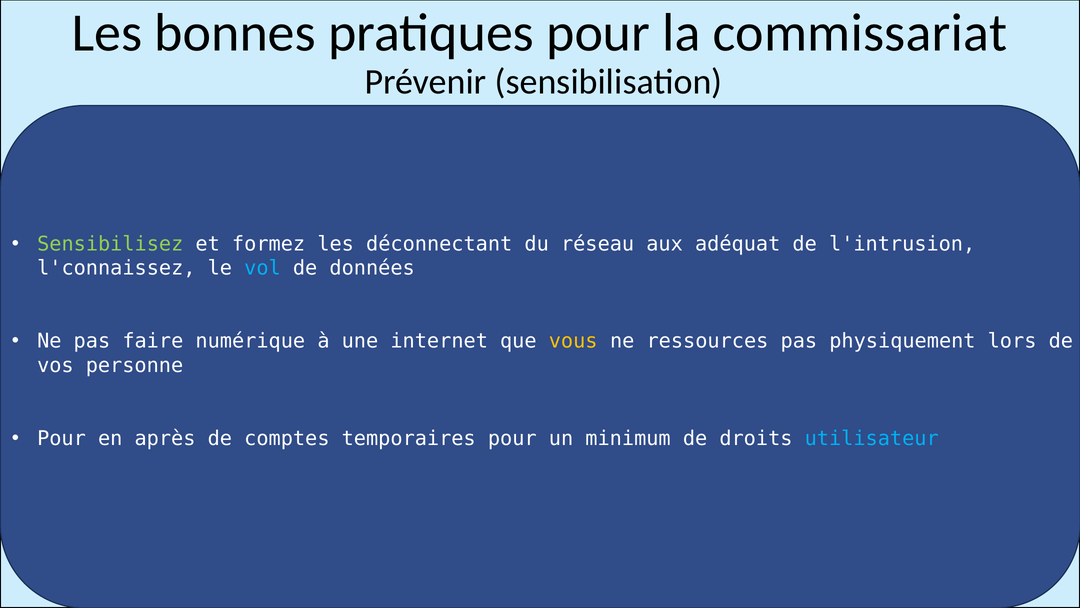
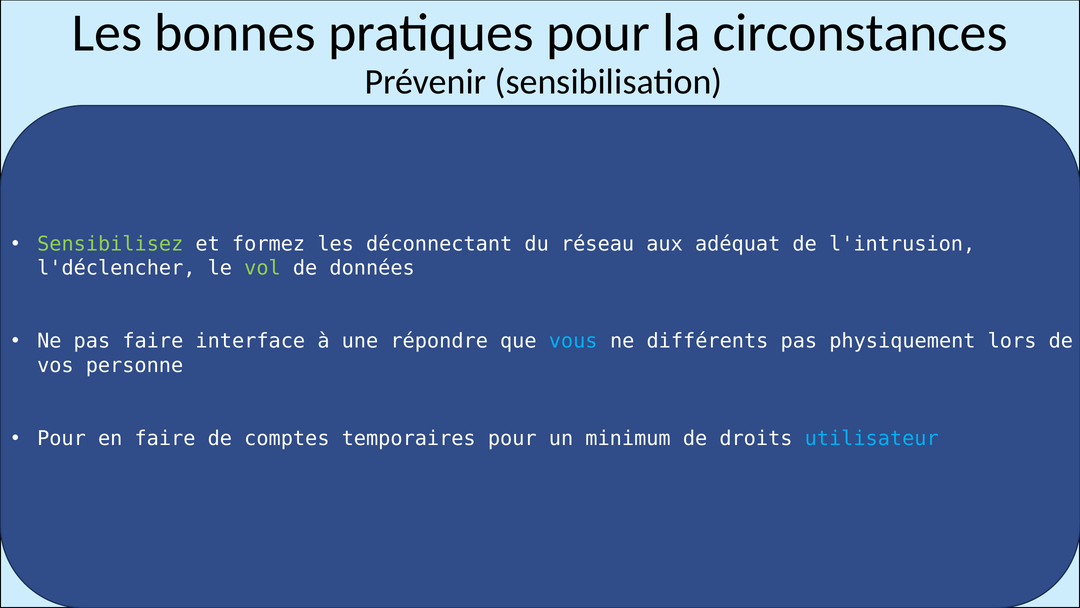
commissariat: commissariat -> circonstances (860, 33)
l'connaissez: l'connaissez -> l'déclencher (116, 268)
vol colour: light blue -> light green (263, 268)
numérique: numérique -> interface (250, 341)
internet: internet -> répondre (439, 341)
vous colour: yellow -> light blue (573, 341)
ressources: ressources -> différents (707, 341)
en après: après -> faire (165, 438)
